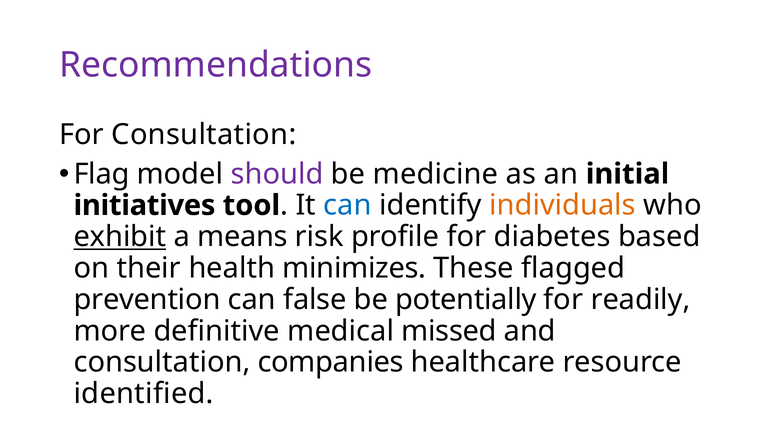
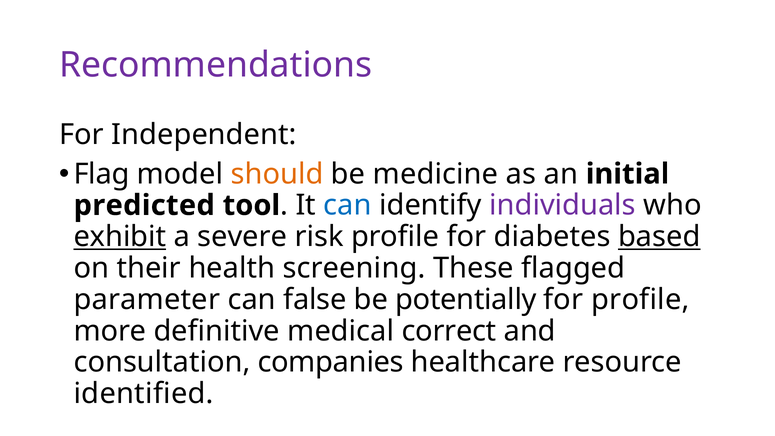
For Consultation: Consultation -> Independent (204, 134)
should colour: purple -> orange (277, 174)
initiatives: initiatives -> predicted (144, 205)
individuals colour: orange -> purple (562, 205)
means: means -> severe (242, 237)
based underline: none -> present (659, 237)
minimizes: minimizes -> screening (354, 268)
prevention: prevention -> parameter (147, 300)
for readily: readily -> profile (640, 300)
missed: missed -> correct (449, 331)
